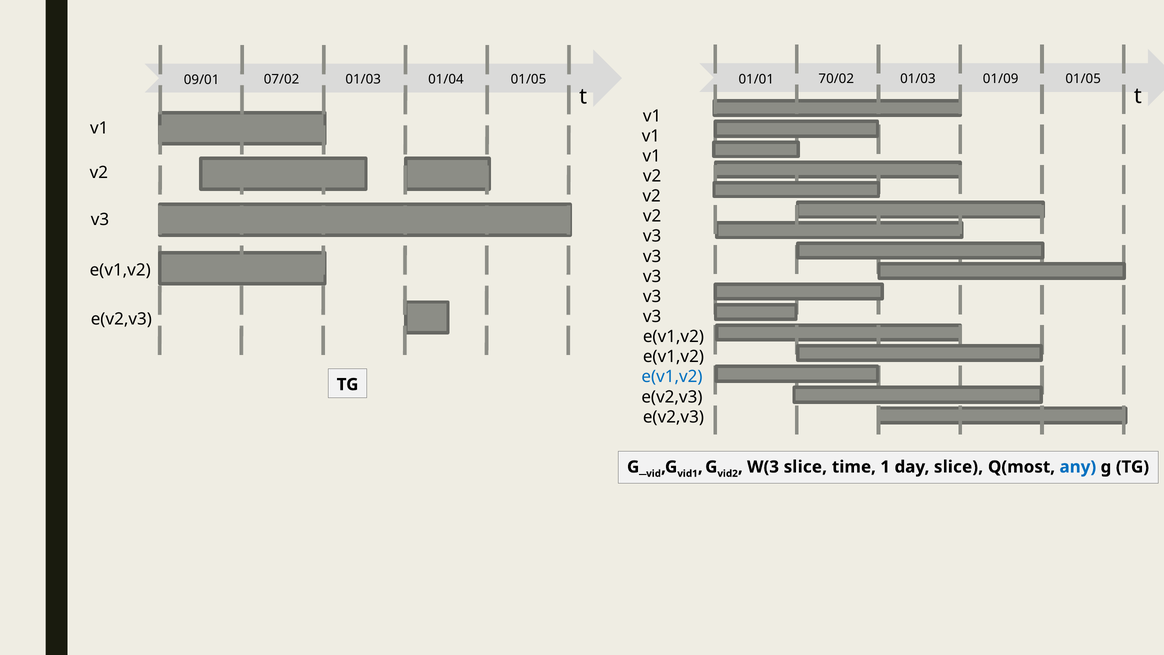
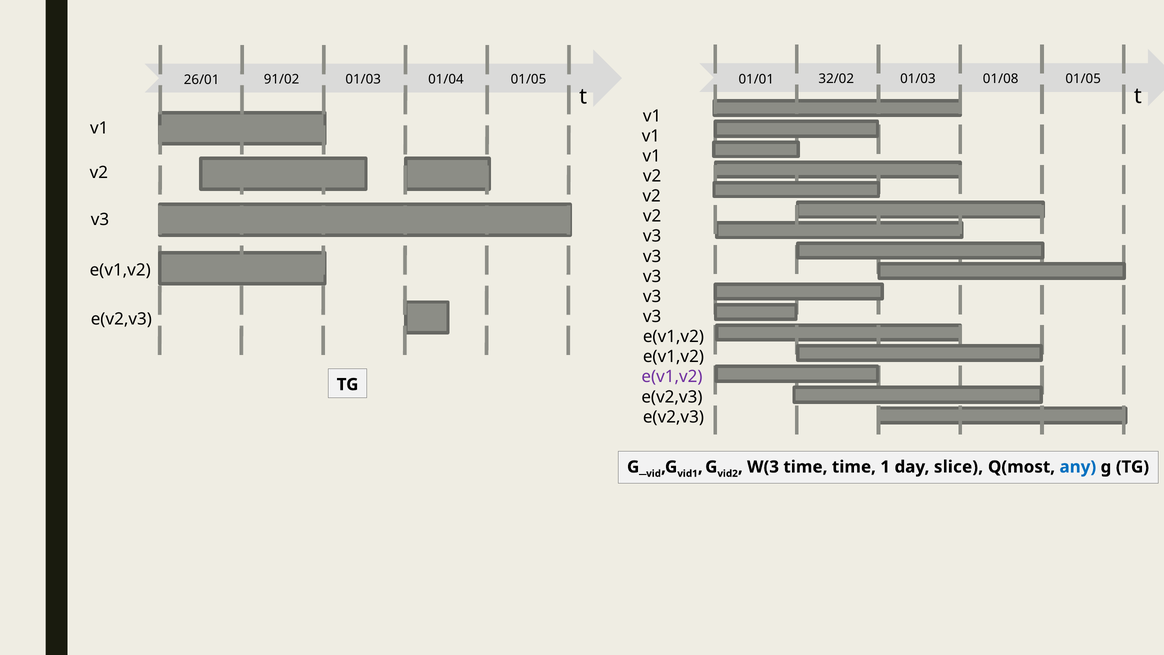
70/02: 70/02 -> 32/02 (836, 79)
01/09: 01/09 -> 01/08 (1001, 79)
07/02: 07/02 -> 91/02 (282, 79)
09/01: 09/01 -> 26/01 (202, 80)
e(v1,v2 colour: blue -> purple (672, 377)
W(3 slice: slice -> time (805, 467)
